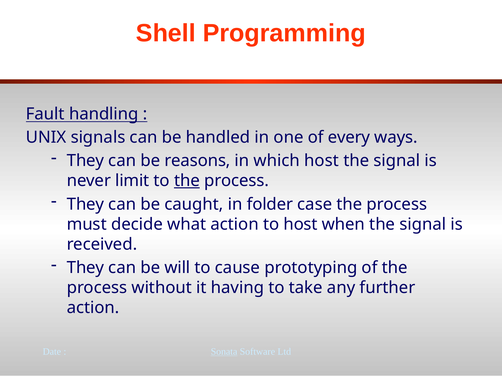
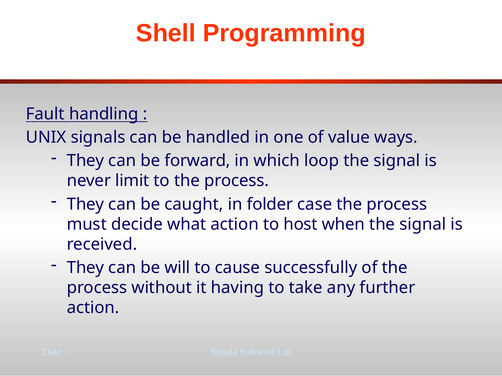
every: every -> value (349, 138)
reasons: reasons -> forward (197, 161)
which host: host -> loop (322, 161)
the underline: present -> none (187, 181)
prototyping: prototyping -> successfully (311, 268)
